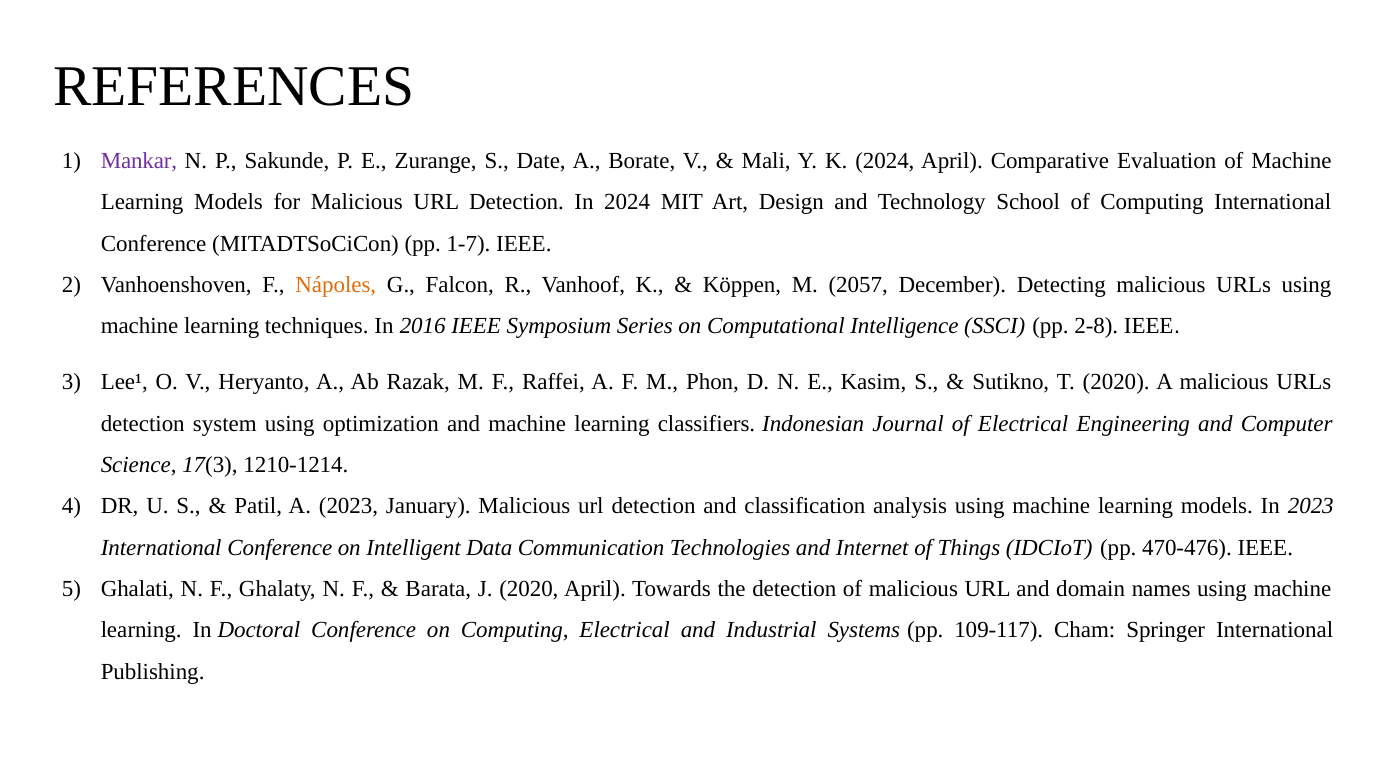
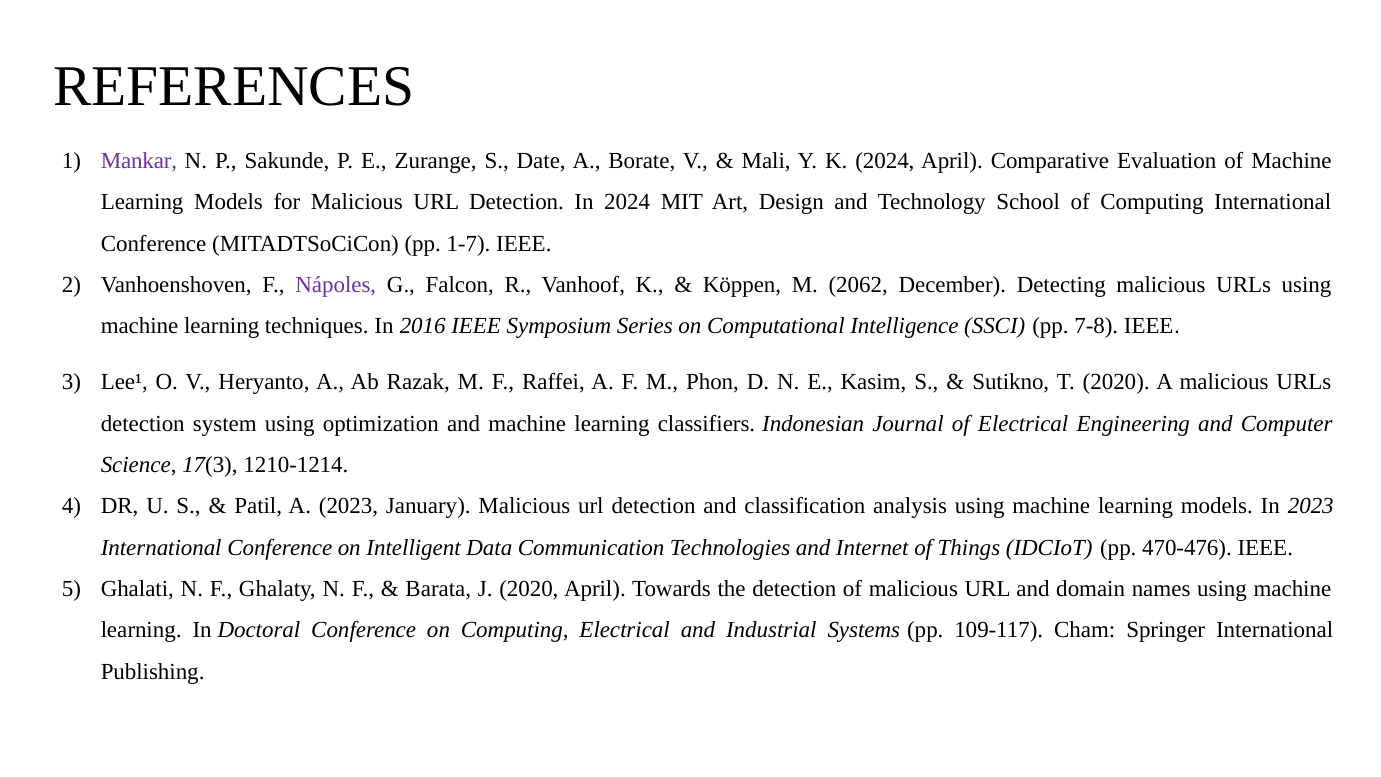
Nápoles colour: orange -> purple (336, 285)
2057: 2057 -> 2062 (858, 285)
2-8: 2-8 -> 7-8 (1096, 326)
